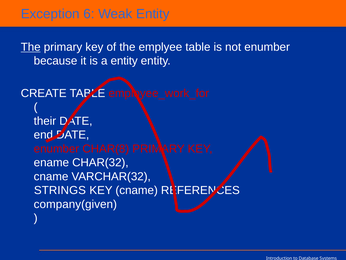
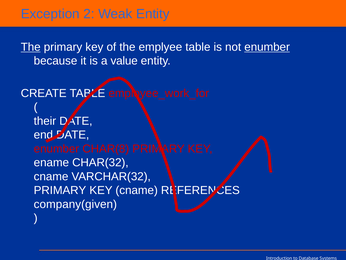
6: 6 -> 2 (89, 14)
enumber underline: none -> present (267, 47)
a entity: entity -> value (124, 61)
STRINGS: STRINGS -> PRIMARY (60, 190)
